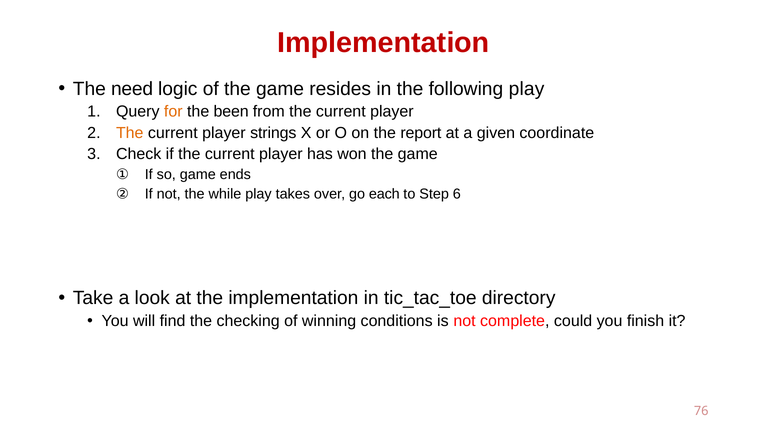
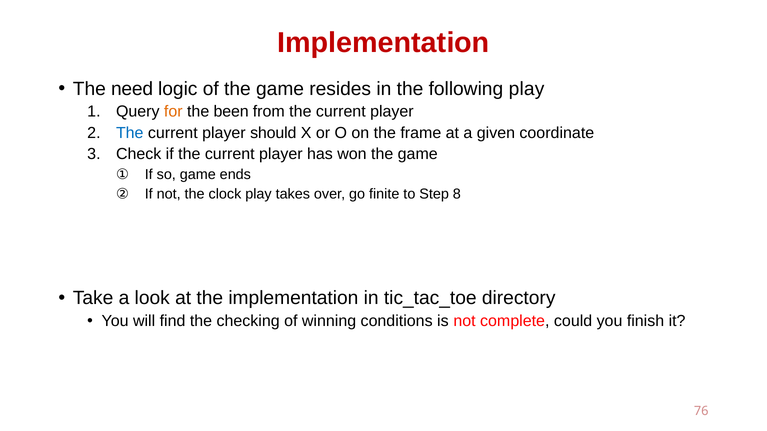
The colour: orange -> blue (130, 133)
strings: strings -> should (273, 133)
report: report -> frame (421, 133)
while: while -> clock (225, 194)
each: each -> finite (384, 194)
6: 6 -> 8 (457, 194)
